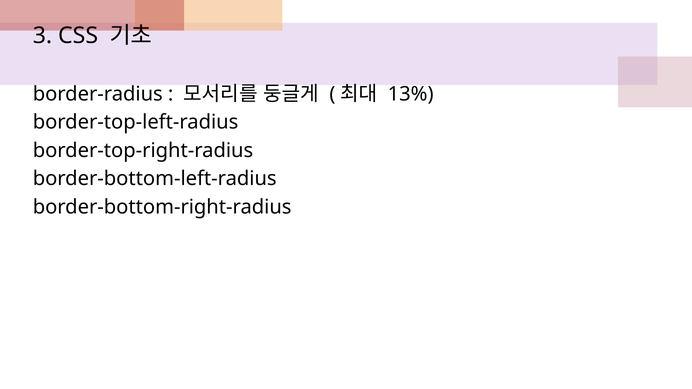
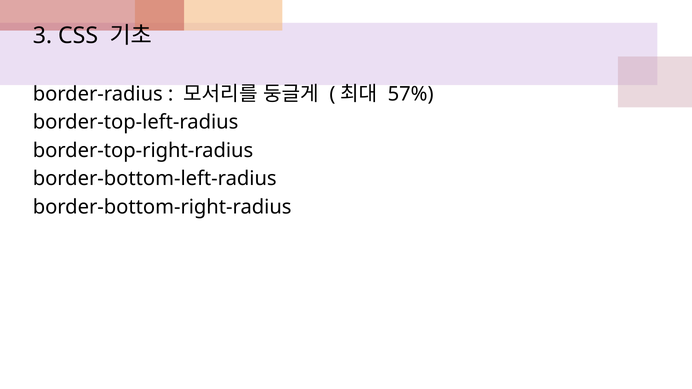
13%: 13% -> 57% (411, 94)
